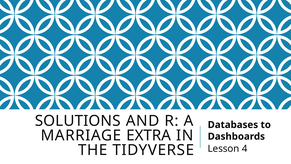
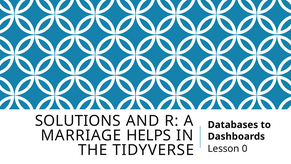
EXTRA: EXTRA -> HELPS (149, 135)
4: 4 -> 0 (245, 148)
